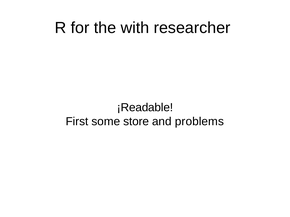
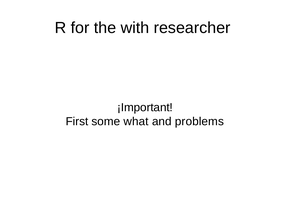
¡Readable: ¡Readable -> ¡Important (145, 108)
store: store -> what (136, 122)
